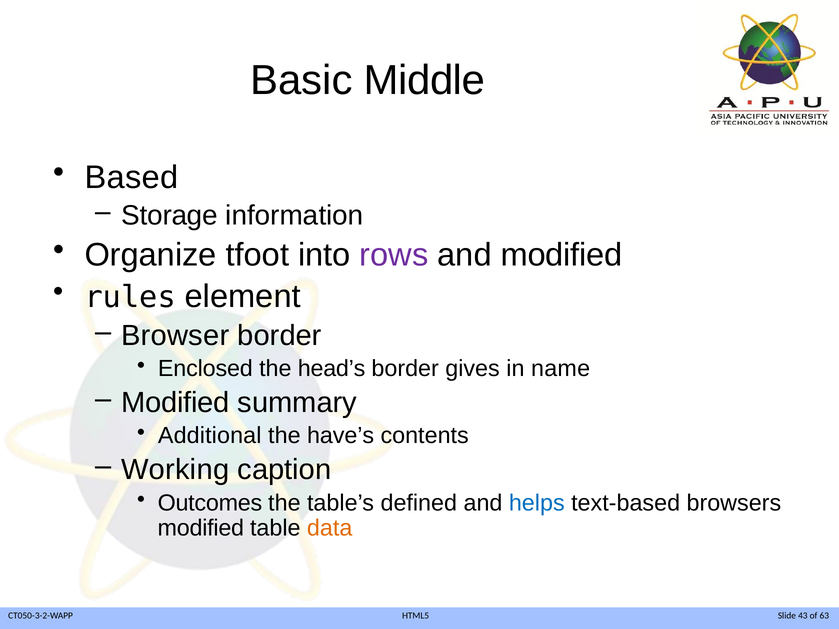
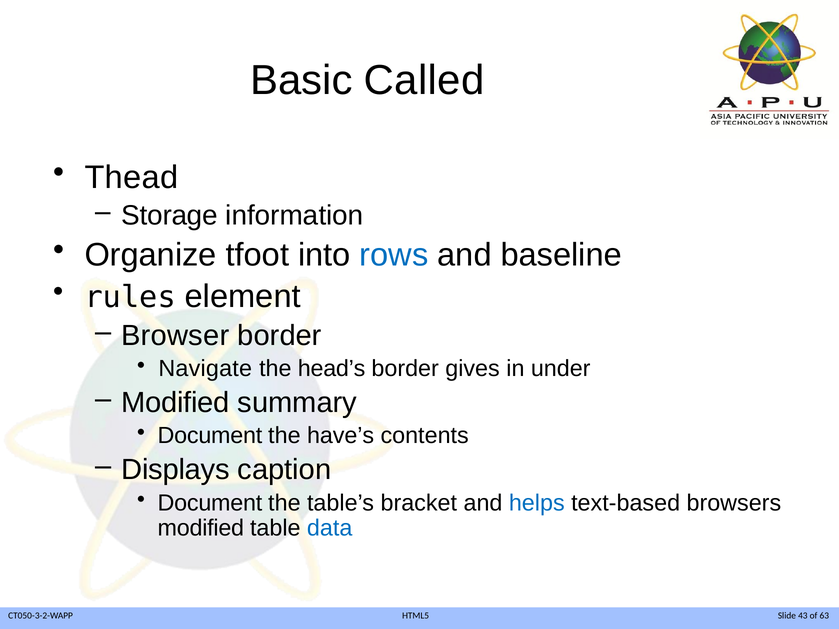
Middle: Middle -> Called (424, 81)
Based: Based -> Thead (132, 177)
rows colour: purple -> blue (394, 255)
and modified: modified -> baseline (561, 255)
Enclosed: Enclosed -> Navigate (205, 369)
name: name -> under (561, 369)
Additional: Additional -> Document (210, 436)
Working: Working -> Displays (175, 470)
Outcomes: Outcomes -> Document (210, 503)
defined: defined -> bracket (419, 503)
data colour: orange -> blue (330, 528)
